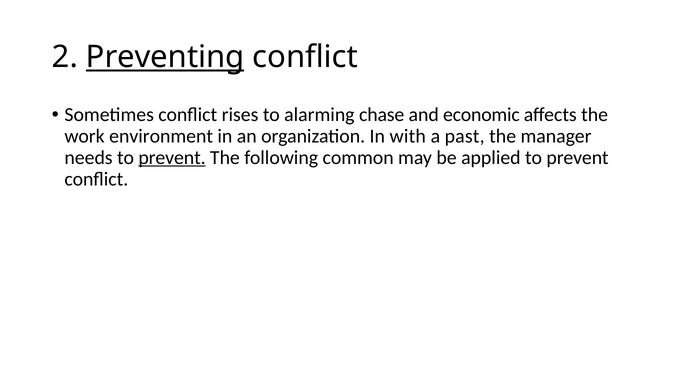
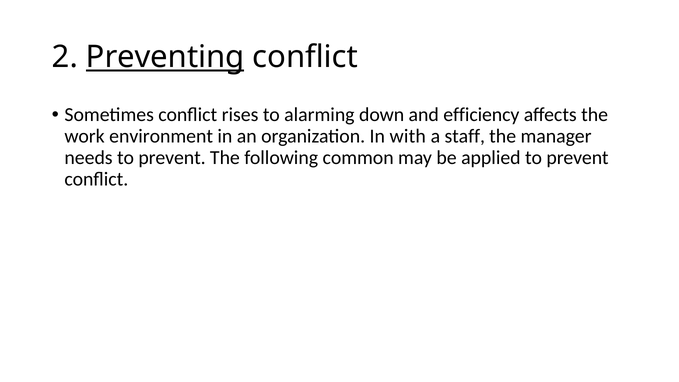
chase: chase -> down (382, 115)
economic: economic -> efficiency (481, 115)
past: past -> staff (465, 136)
prevent underline: present -> none (172, 158)
